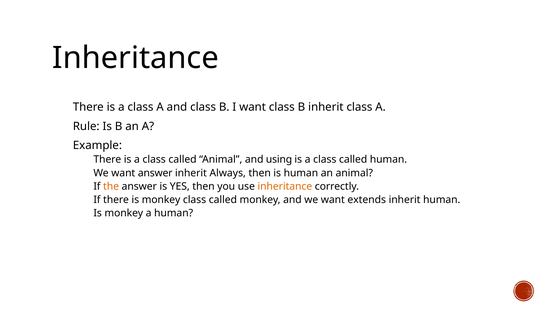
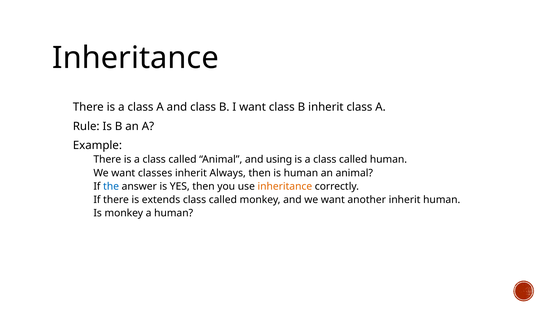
want answer: answer -> classes (155, 173)
the colour: orange -> blue (111, 186)
is monkey: monkey -> extends (161, 200)
extends: extends -> another (367, 200)
